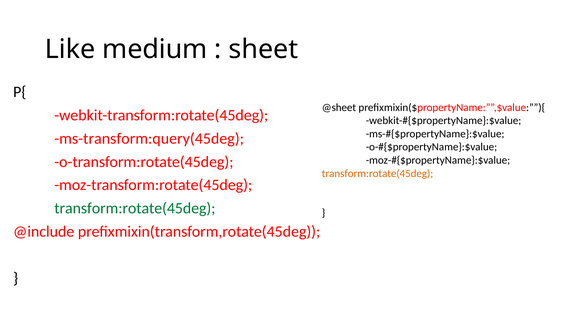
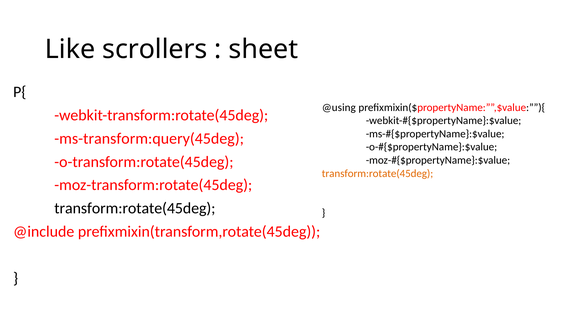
medium: medium -> scrollers (155, 49)
@sheet: @sheet -> @using (339, 107)
transform:rotate(45deg colour: green -> black (135, 208)
